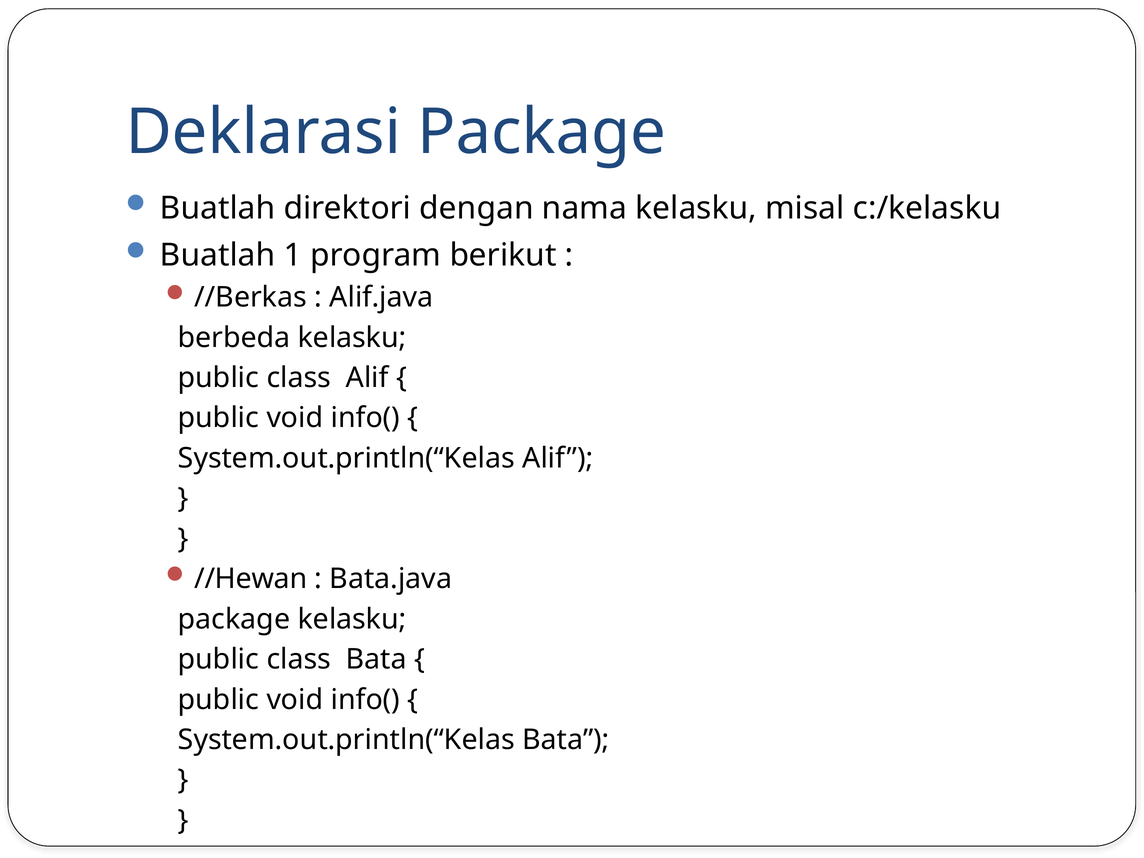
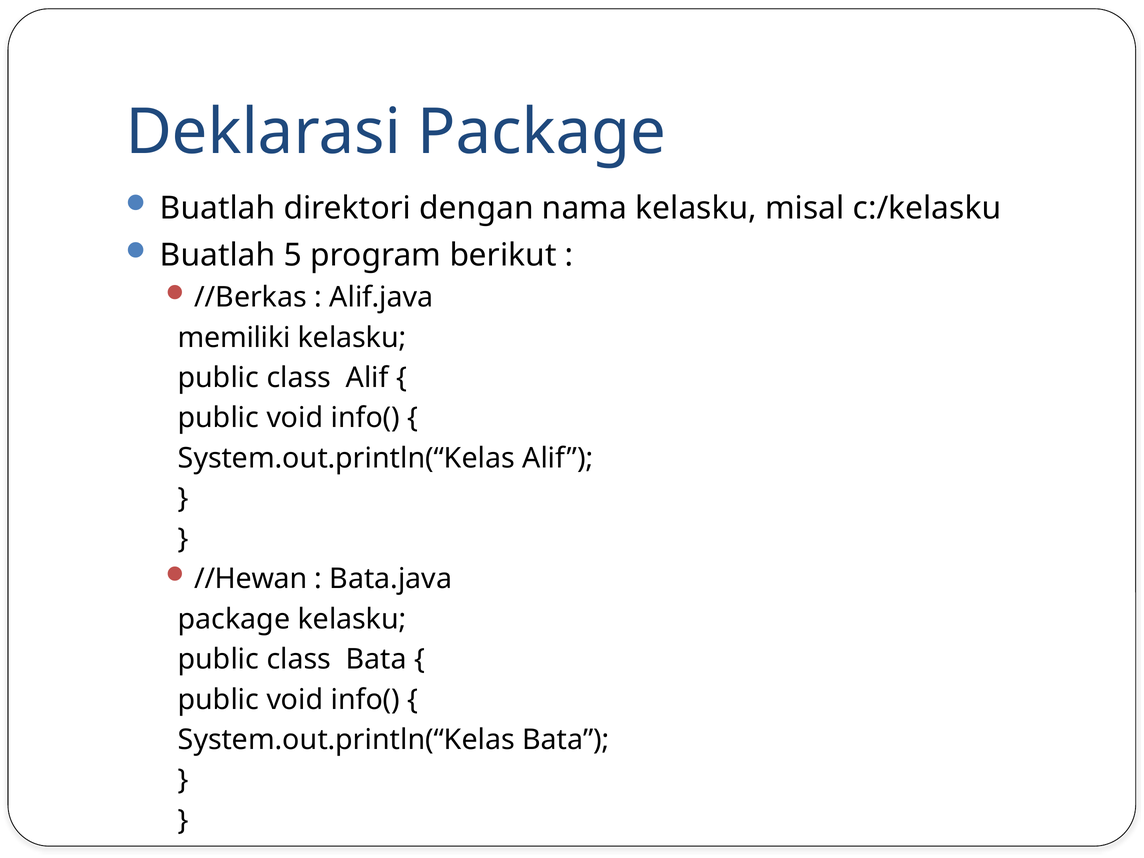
1: 1 -> 5 (293, 255)
berbeda: berbeda -> memiliki (234, 338)
